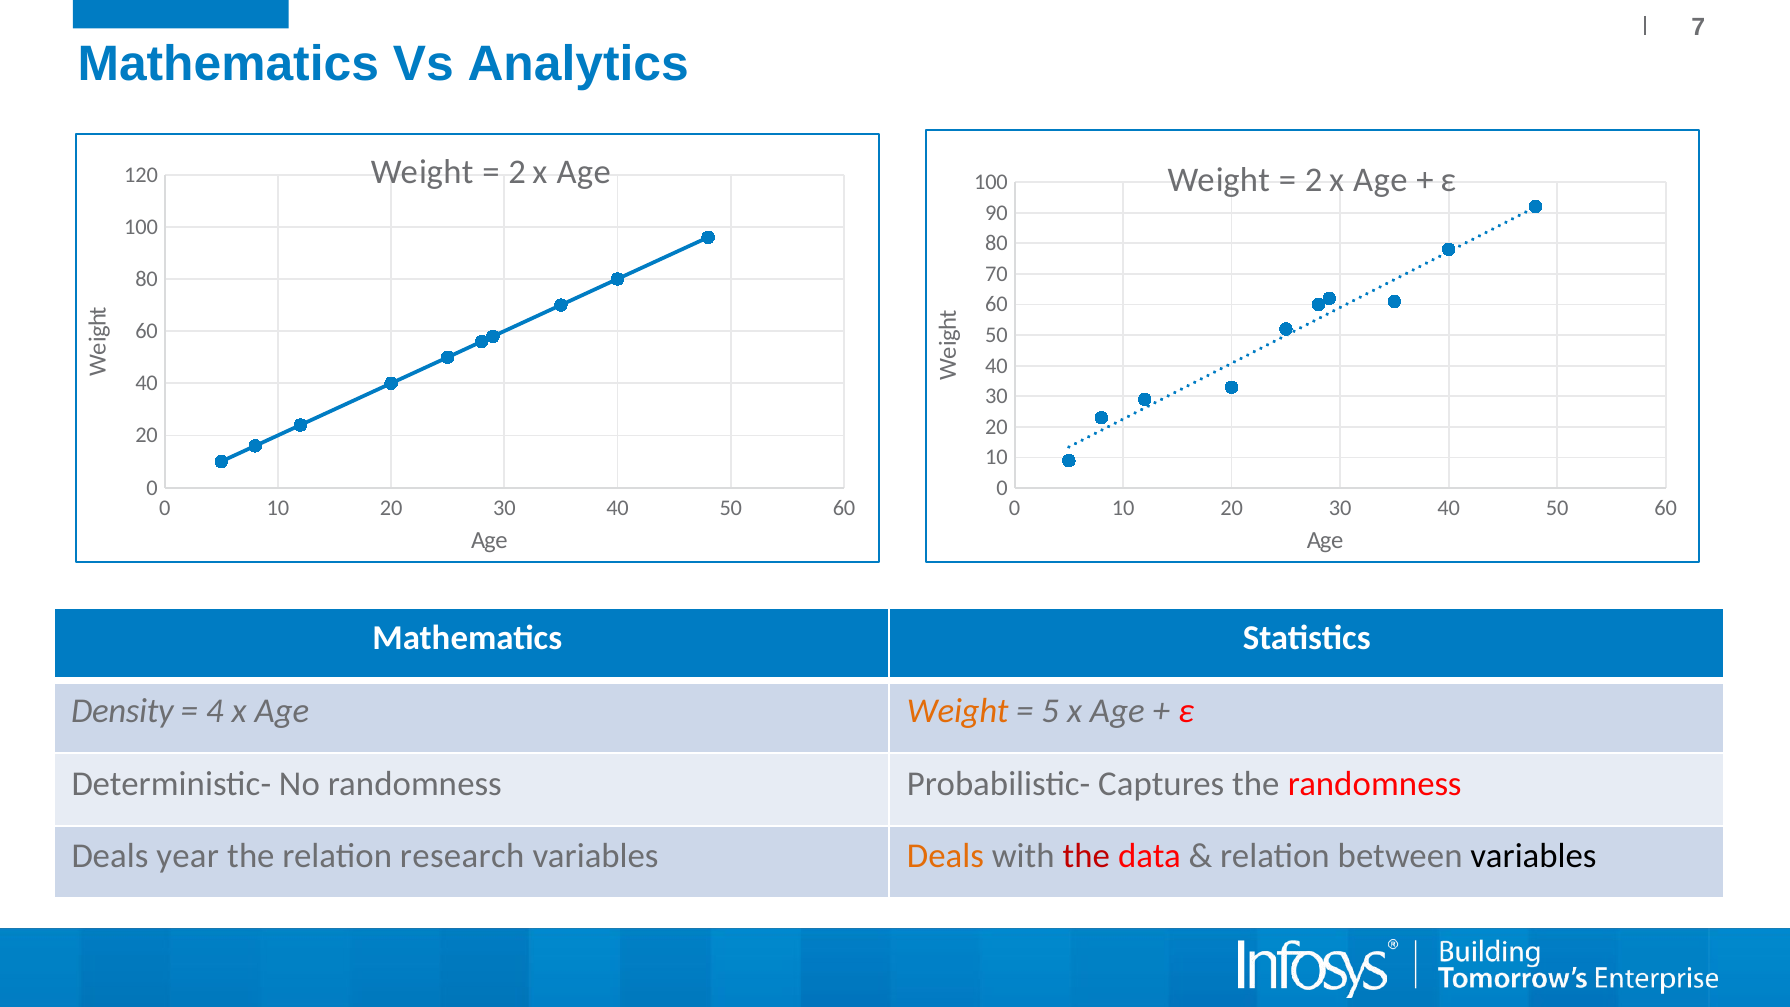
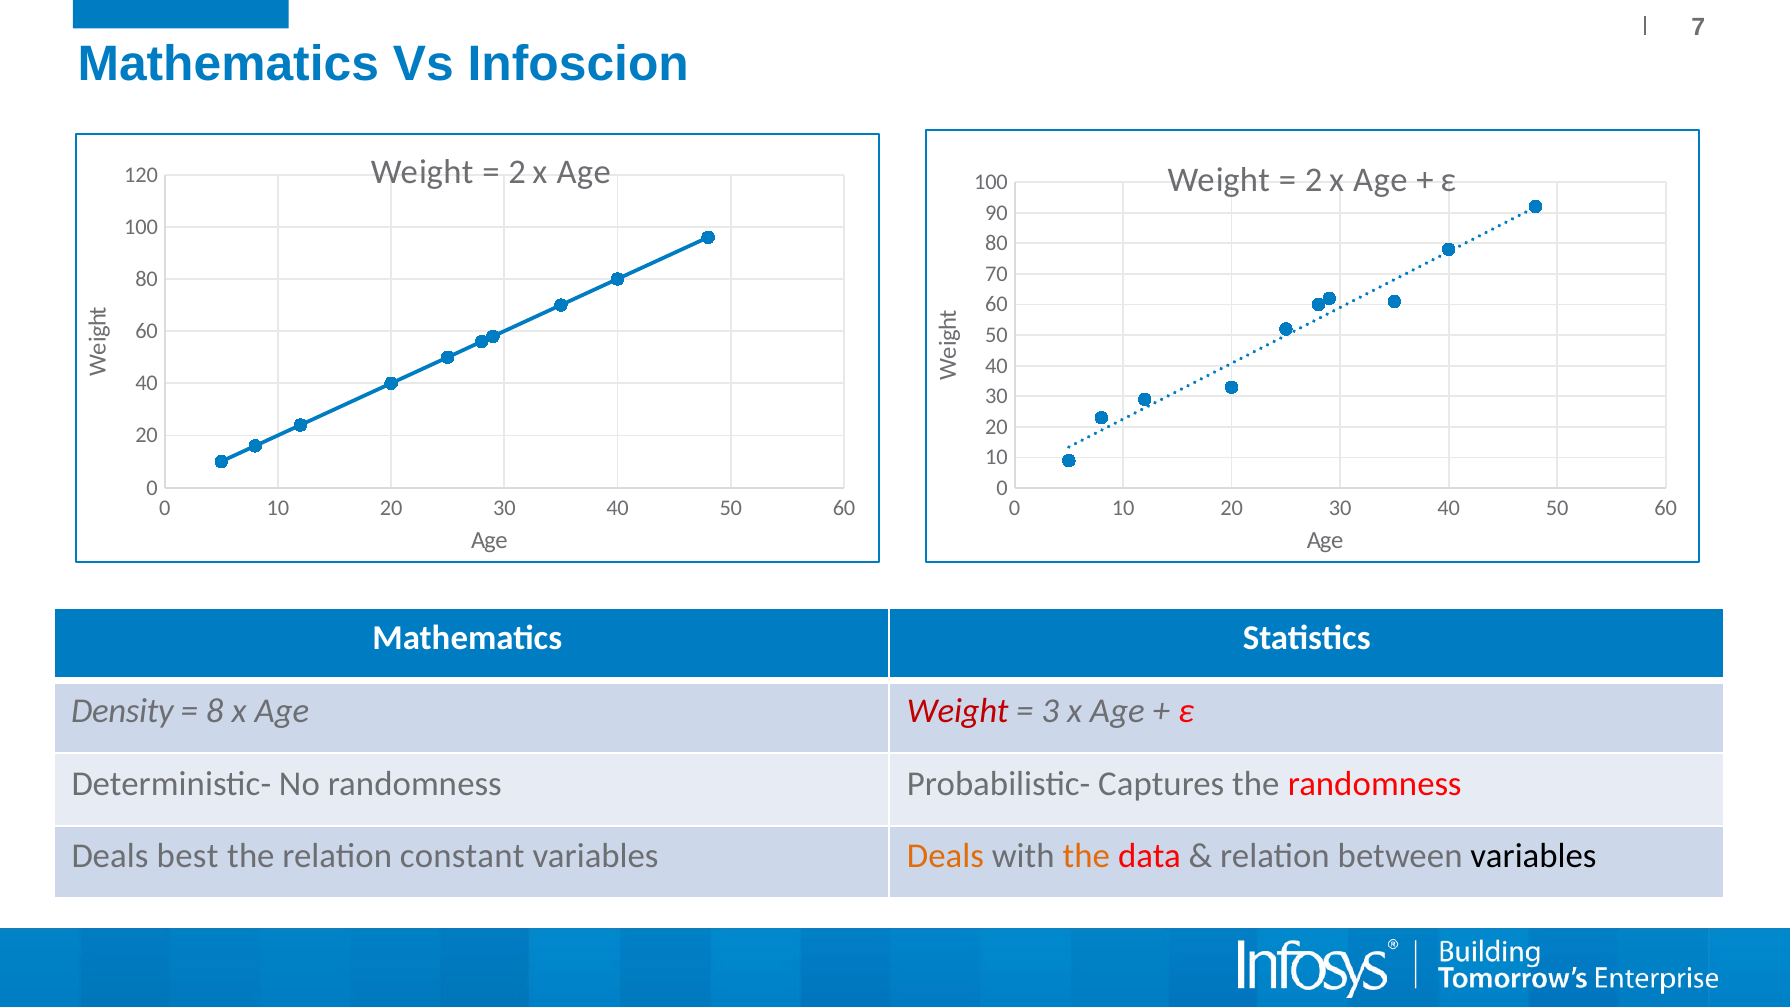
Analytics: Analytics -> Infoscion (578, 65)
4: 4 -> 8 (215, 711)
Weight colour: orange -> red (958, 711)
5: 5 -> 3 (1050, 711)
year: year -> best (188, 856)
research: research -> constant (462, 856)
the colour: red -> orange (1086, 856)
